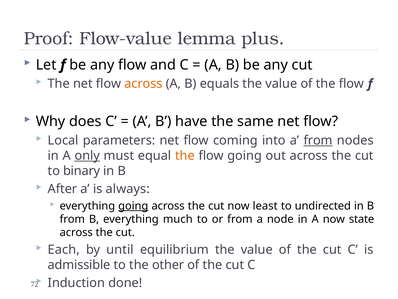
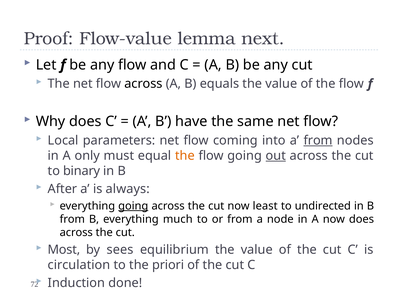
plus: plus -> next (263, 38)
across colour: orange -> black (143, 84)
only underline: present -> none (87, 155)
out underline: none -> present (276, 155)
now state: state -> does (362, 219)
Each: Each -> Most (64, 249)
until: until -> sees (120, 249)
admissible: admissible -> circulation (79, 264)
other: other -> priori (168, 264)
